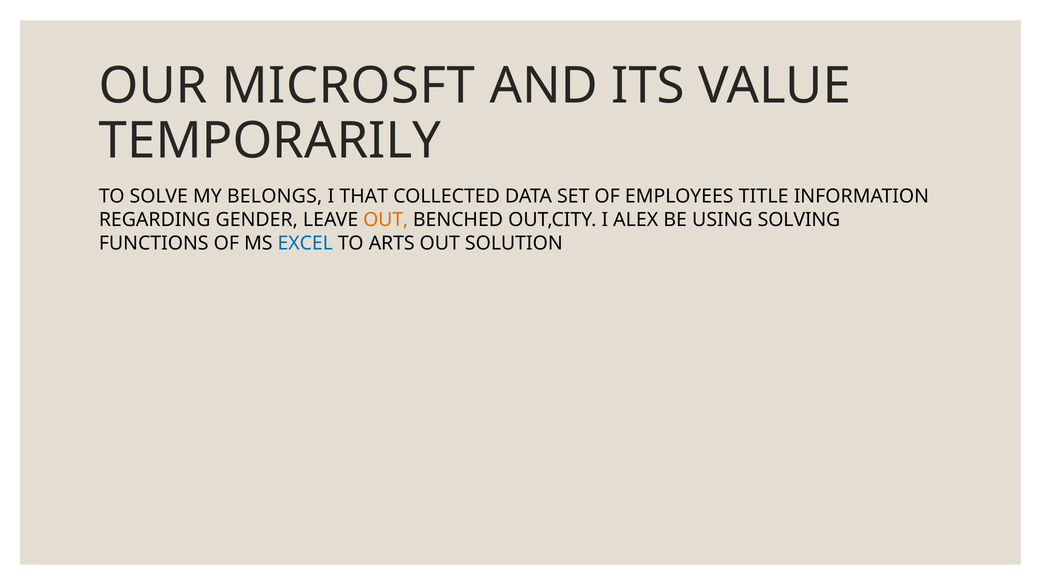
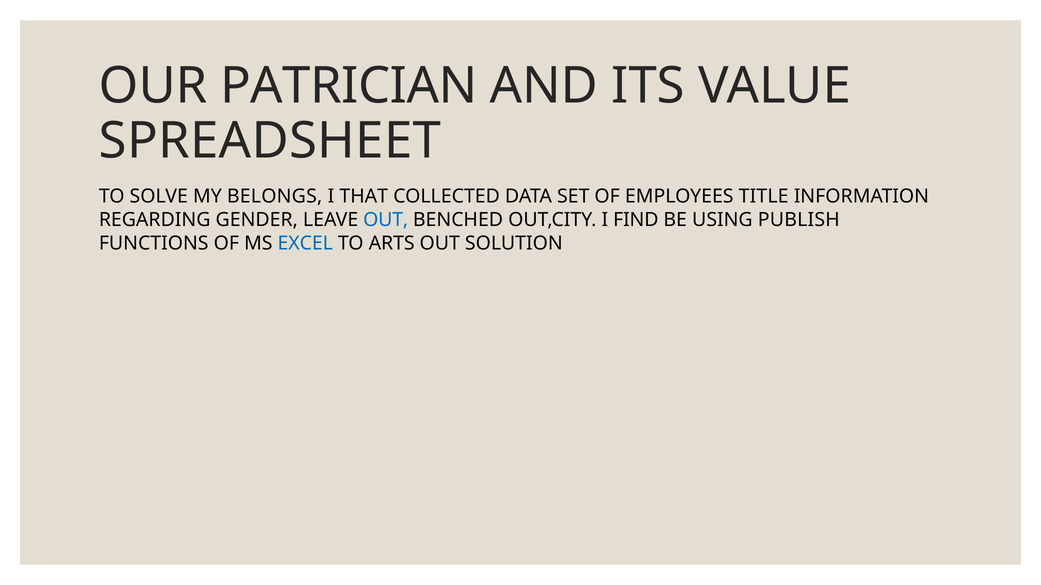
MICROSFT: MICROSFT -> PATRICIAN (349, 86)
TEMPORARILY: TEMPORARILY -> SPREADSHEET (270, 141)
OUT colour: orange -> blue (386, 220)
ALEX: ALEX -> FIND (636, 220)
SOLVING: SOLVING -> PUBLISH (799, 220)
